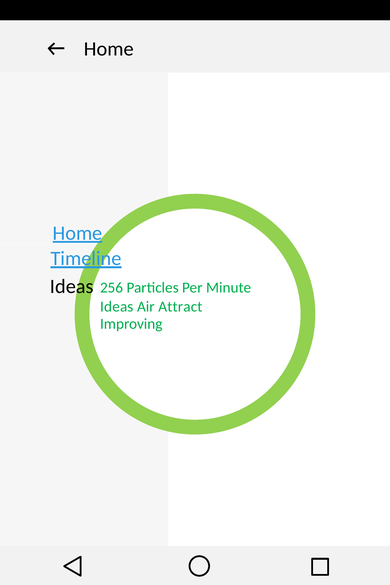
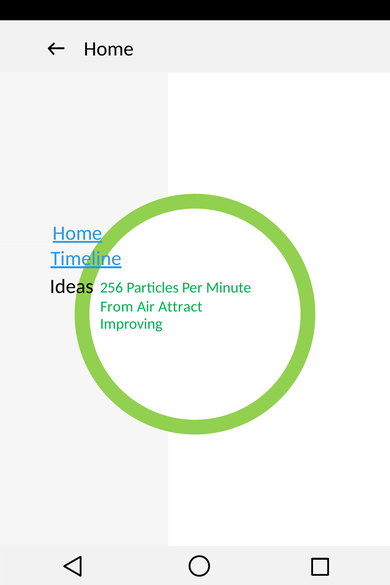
Ideas: Ideas -> From (117, 307)
